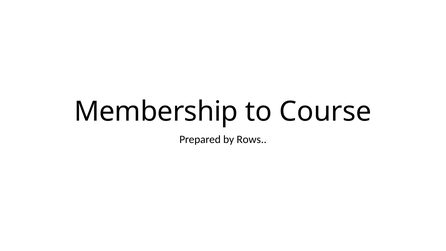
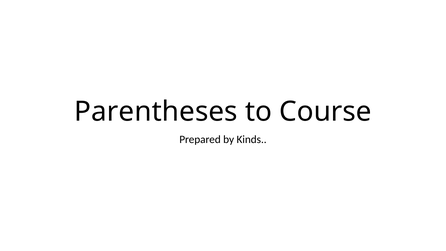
Membership: Membership -> Parentheses (156, 111)
Rows: Rows -> Kinds (252, 139)
